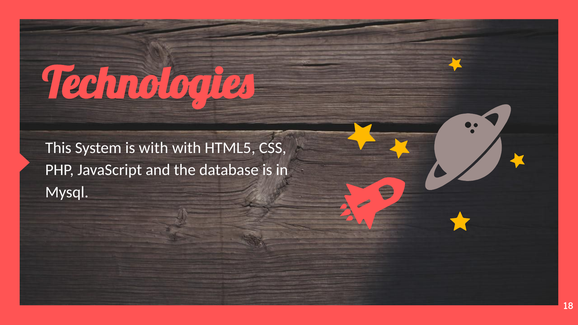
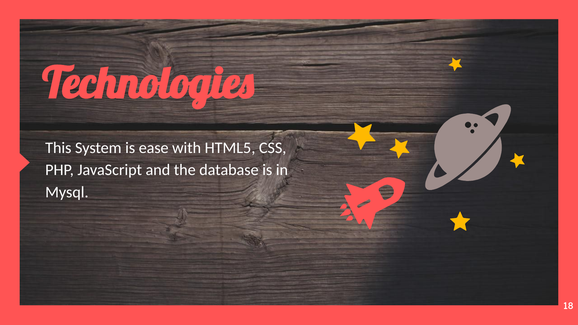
is with: with -> ease (154, 148)
